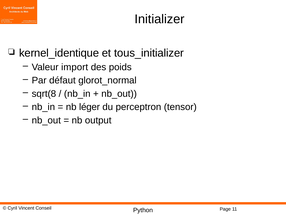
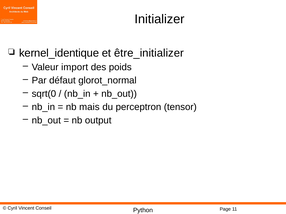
tous_initializer: tous_initializer -> être_initializer (149, 53)
sqrt(8: sqrt(8 -> sqrt(0 (44, 94)
léger: léger -> mais (89, 107)
